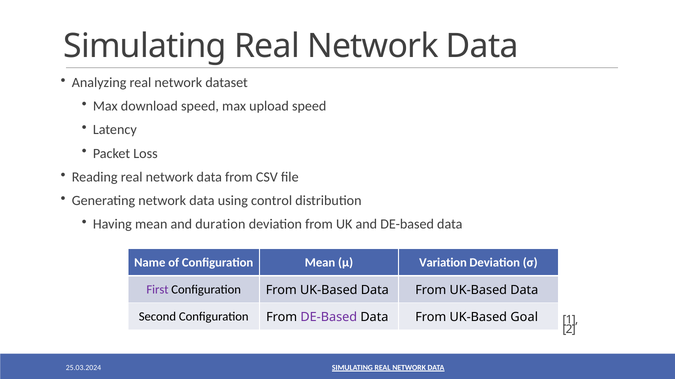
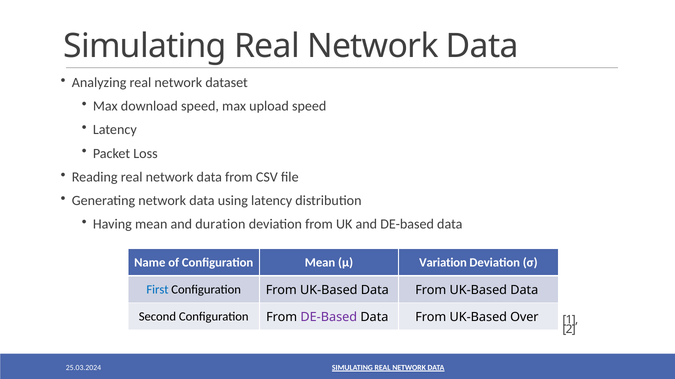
using control: control -> latency (272, 201)
First colour: purple -> blue (157, 290)
Goal: Goal -> Over (524, 317)
